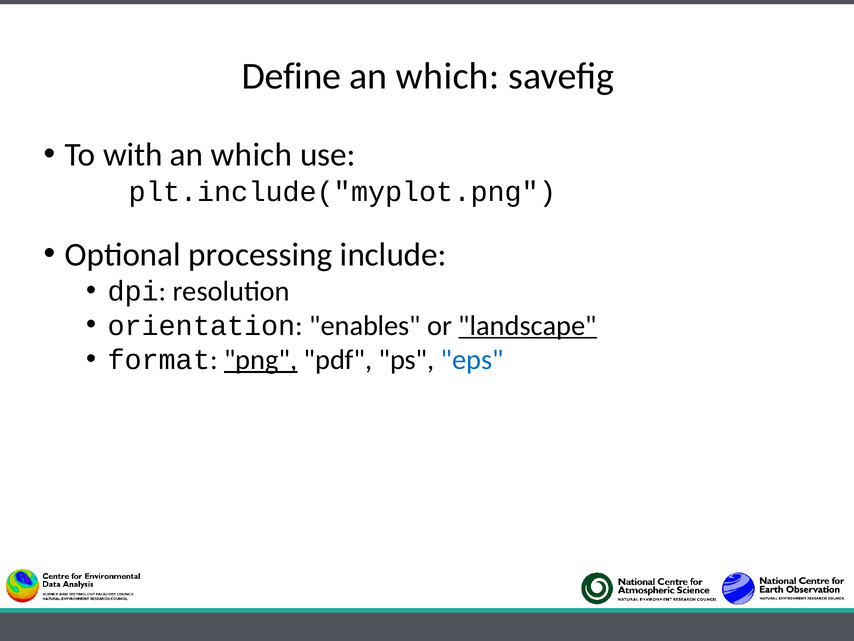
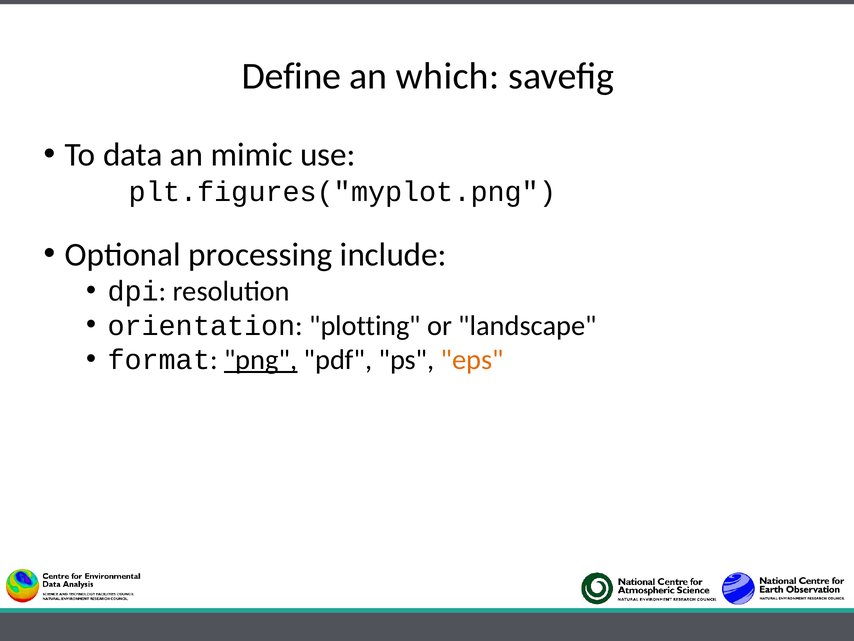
with: with -> data (133, 155)
which: which -> mimic (252, 155)
plt.include("myplot.png: plt.include("myplot.png -> plt.figures("myplot.png (343, 192)
enables: enables -> plotting (365, 325)
landscape underline: present -> none (528, 325)
eps colour: blue -> orange (472, 360)
